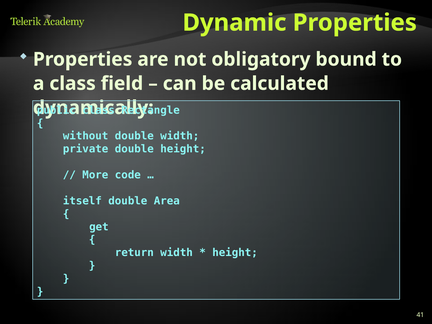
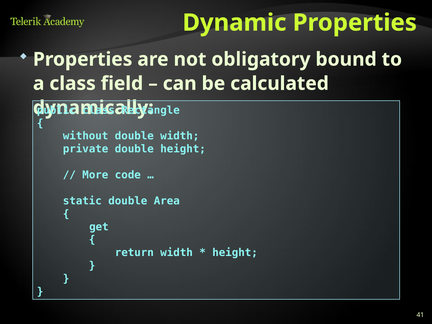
itself: itself -> static (82, 201)
